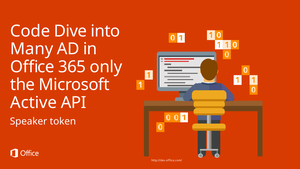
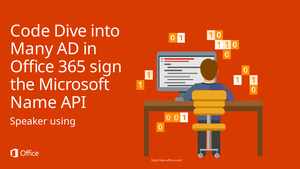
only: only -> sign (106, 67)
Active: Active -> Name (34, 102)
token: token -> using (63, 121)
